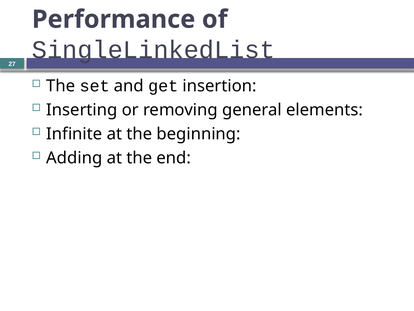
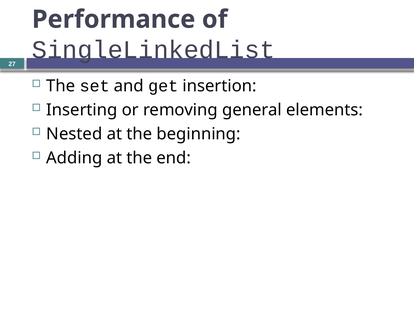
Infinite: Infinite -> Nested (74, 134)
